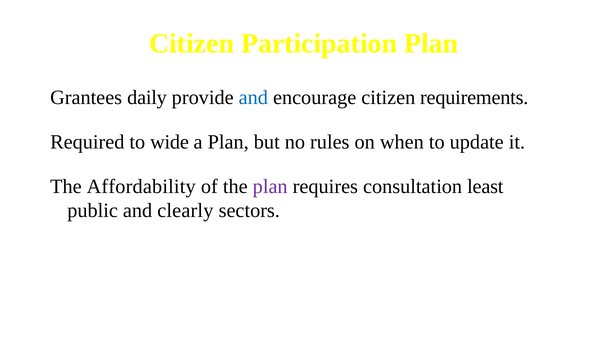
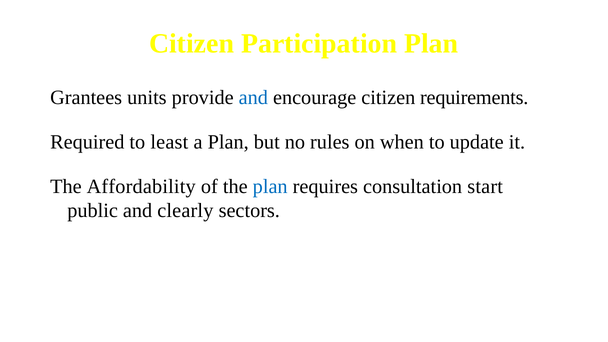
daily: daily -> units (147, 98)
wide: wide -> least (169, 142)
plan colour: purple -> blue (270, 186)
least: least -> start (485, 186)
